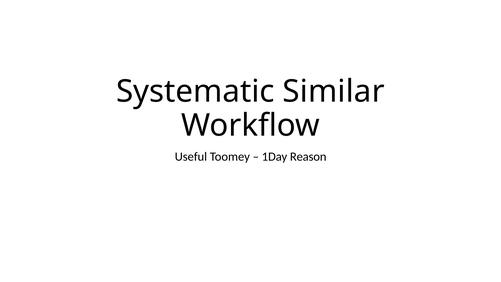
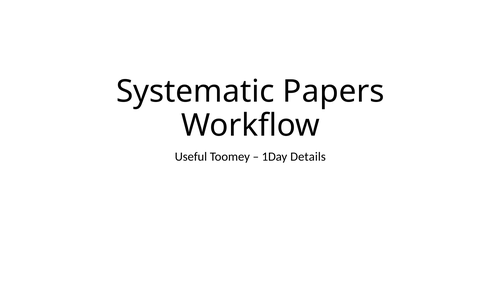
Similar: Similar -> Papers (334, 91)
Reason: Reason -> Details (308, 157)
